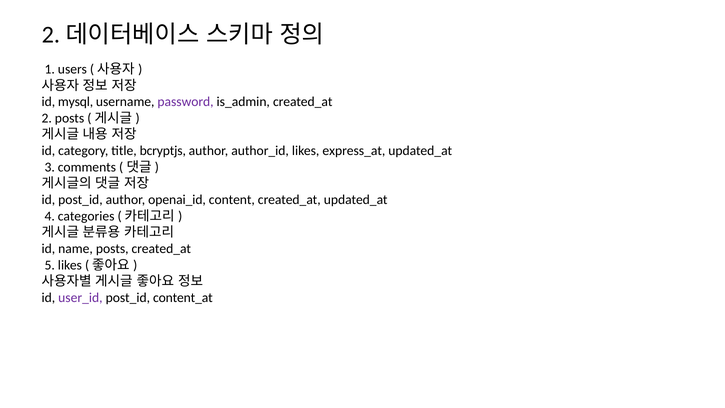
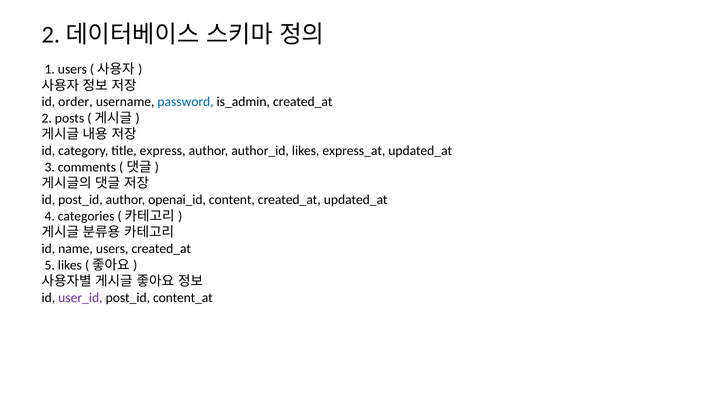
mysql: mysql -> order (75, 102)
password colour: purple -> blue (186, 102)
bcryptjs: bcryptjs -> express (163, 151)
name posts: posts -> users (112, 249)
